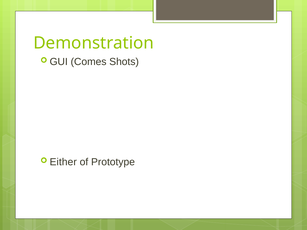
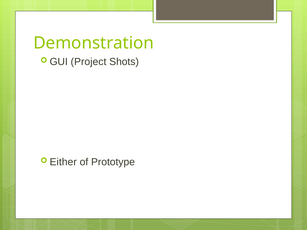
Comes: Comes -> Project (89, 62)
